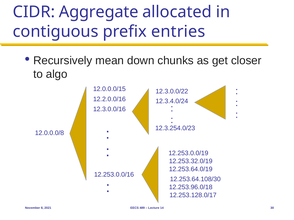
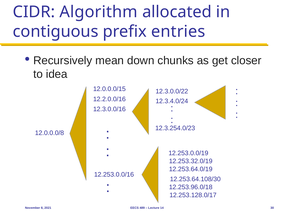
Aggregate: Aggregate -> Algorithm (99, 12)
algo: algo -> idea (57, 74)
